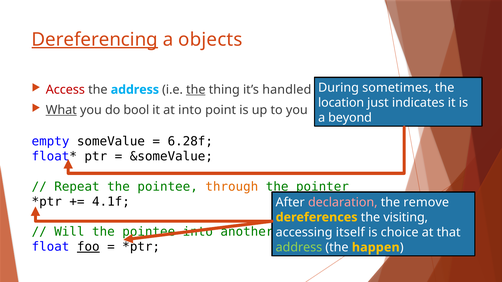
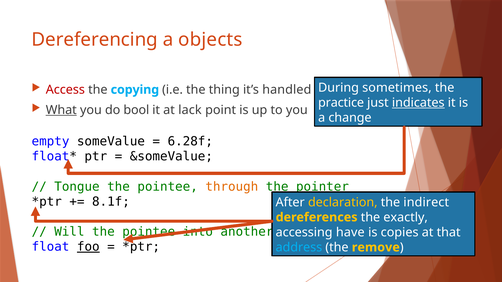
Dereferencing underline: present -> none (95, 40)
the address: address -> copying (135, 90)
the underline: present -> none (196, 90)
location: location -> practice (341, 103)
indicates underline: none -> present (418, 103)
at into: into -> lack (190, 110)
beyond: beyond -> change (350, 118)
Repeat: Repeat -> Tongue (77, 187)
4.1f: 4.1f -> 8.1f (111, 202)
declaration colour: pink -> yellow (343, 202)
remove: remove -> indirect (426, 202)
visiting: visiting -> exactly (406, 218)
itself: itself -> have (350, 233)
choice: choice -> copies (400, 233)
address colour: light green -> light blue (299, 248)
happen: happen -> remove (376, 248)
